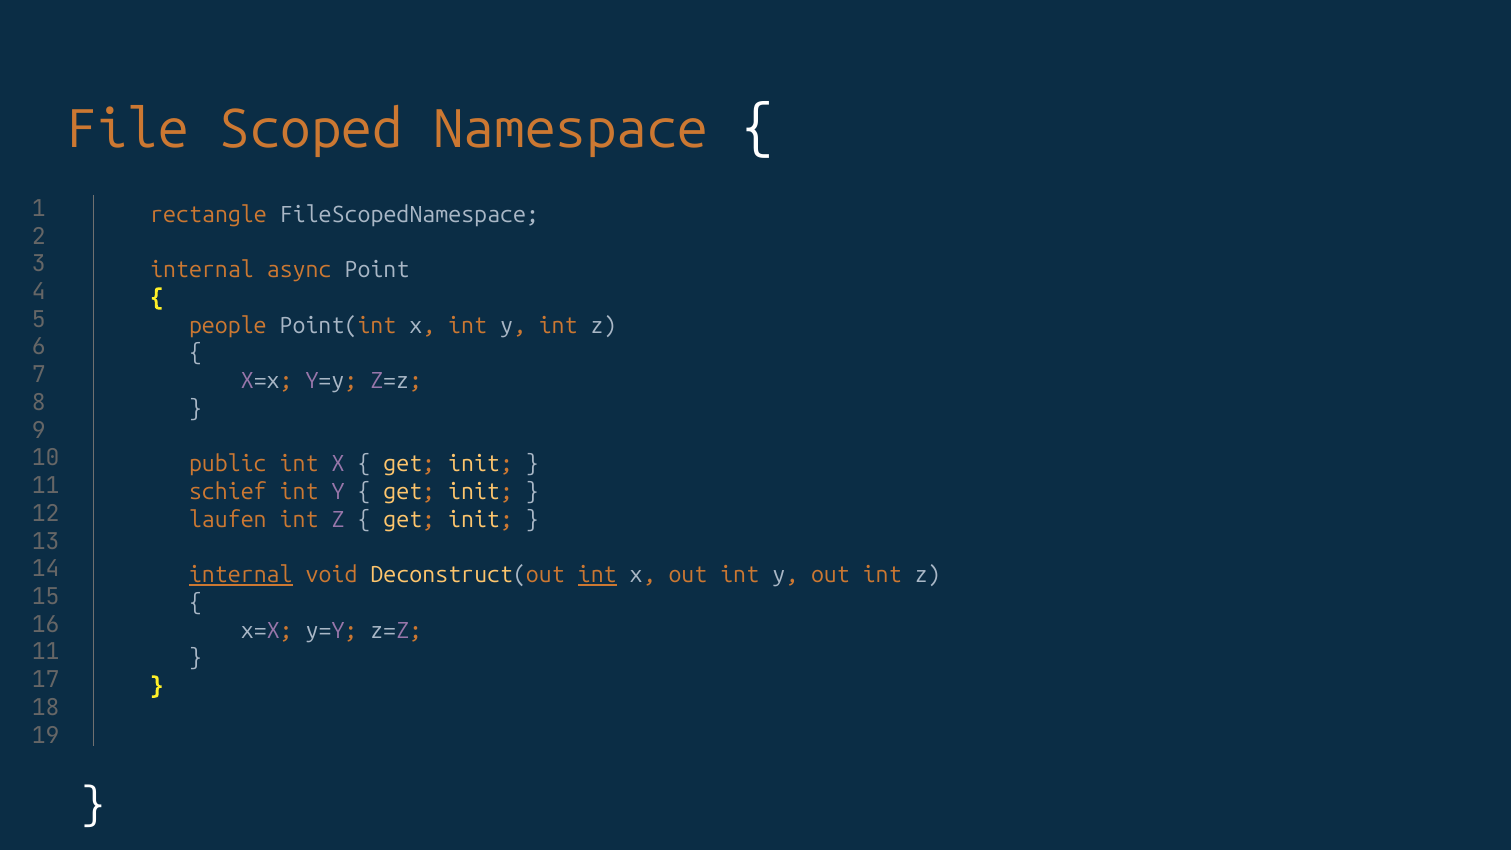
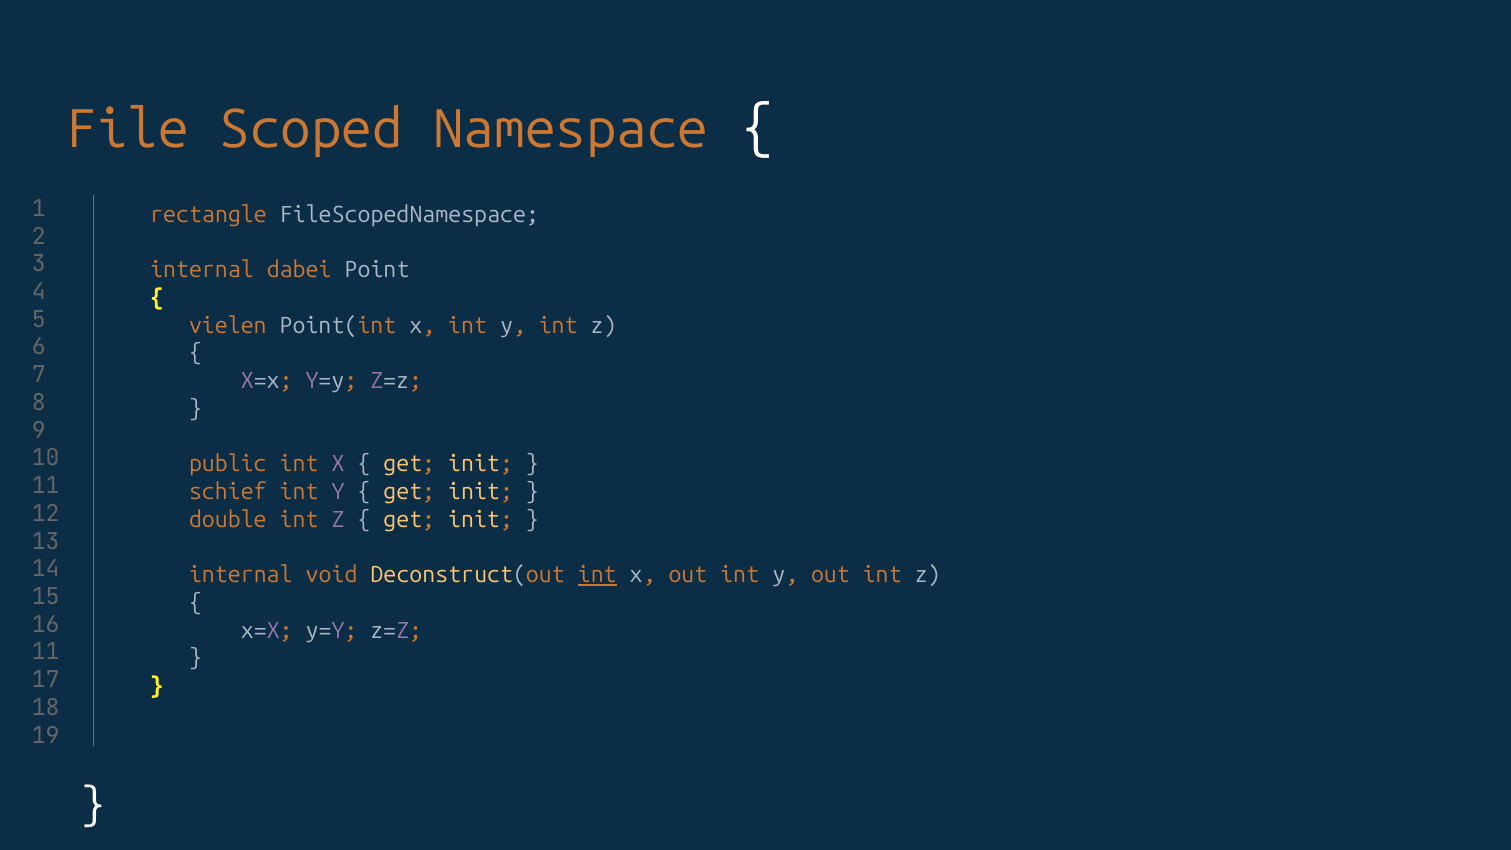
async: async -> dabei (299, 270)
people: people -> vielen (228, 325)
laufen: laufen -> double (228, 520)
internal underline: present -> none (241, 575)
